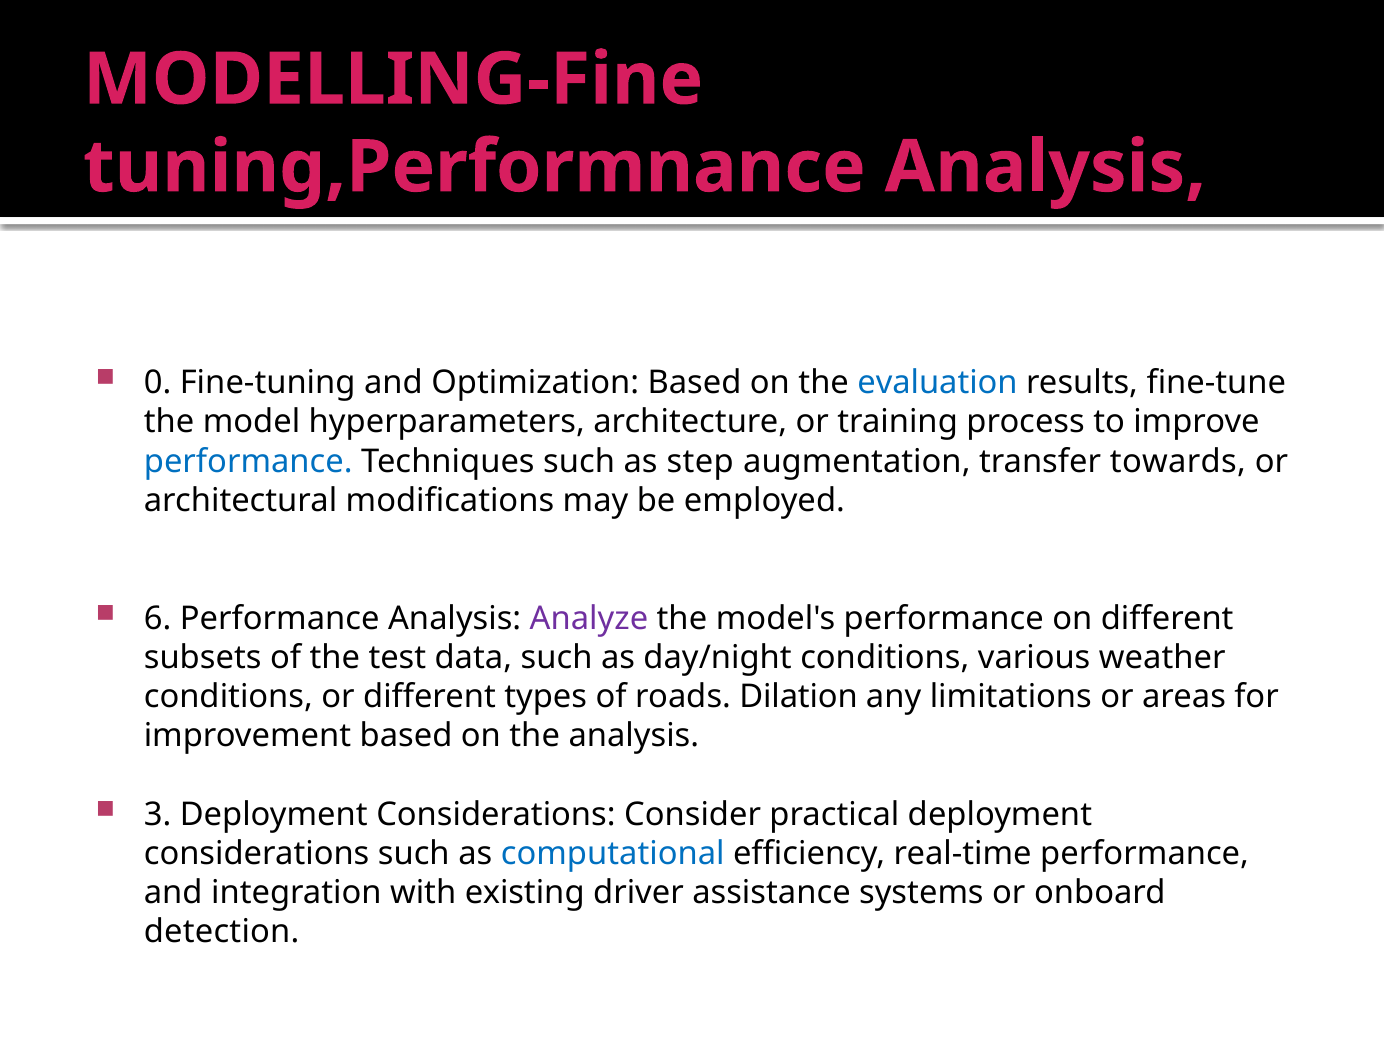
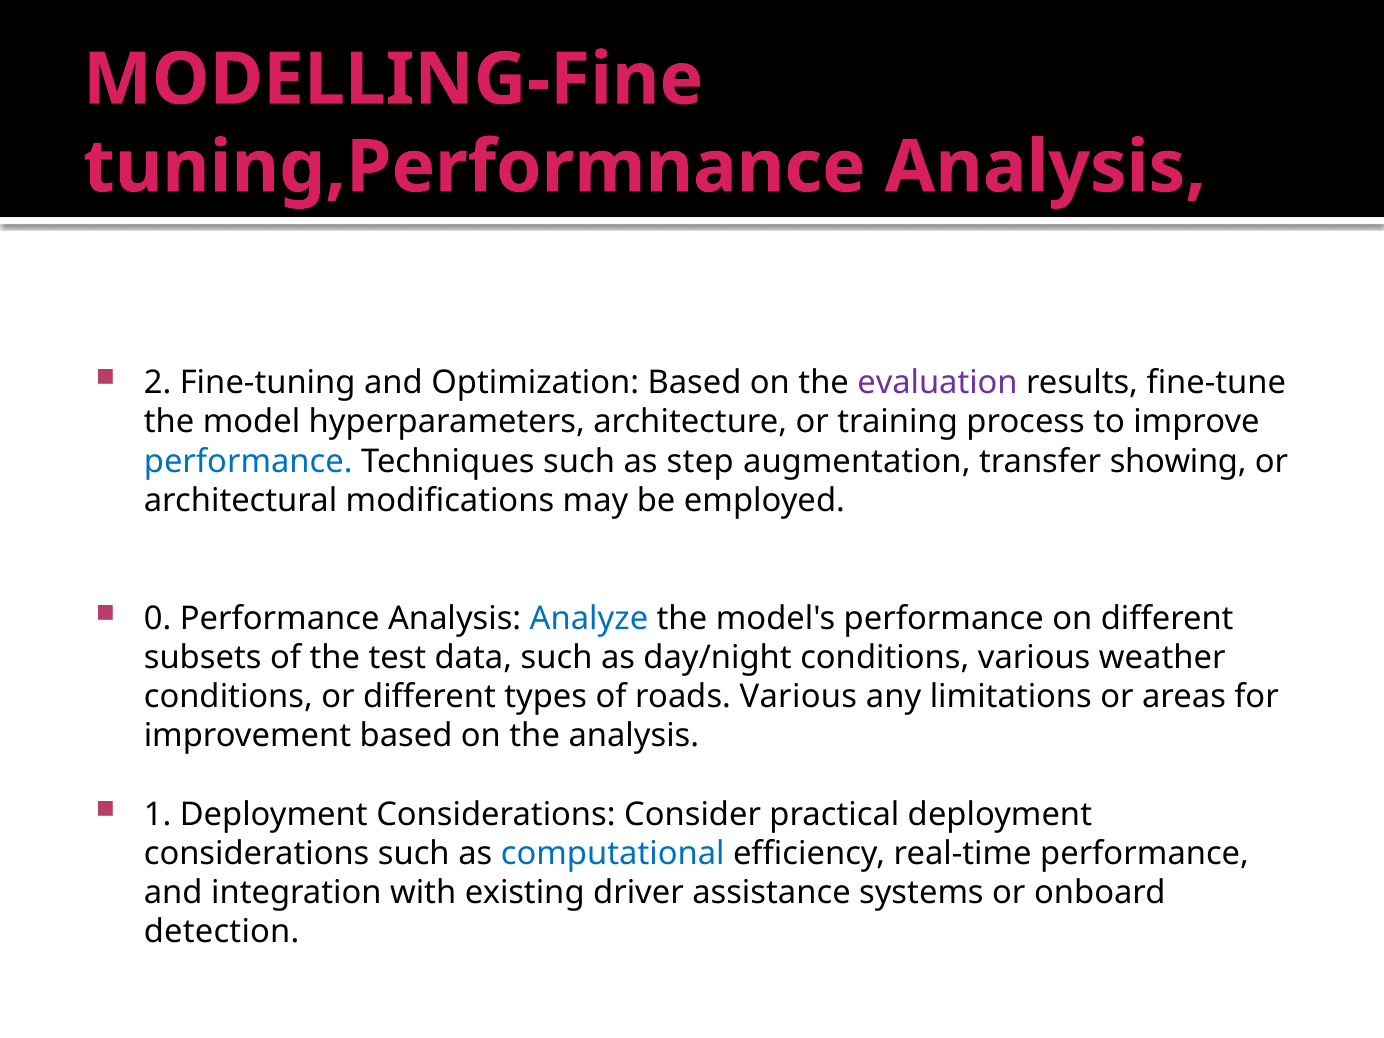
0: 0 -> 2 (158, 383)
evaluation colour: blue -> purple (938, 383)
towards: towards -> showing (1178, 461)
6: 6 -> 0 (158, 618)
Analyze colour: purple -> blue (589, 618)
roads Dilation: Dilation -> Various (798, 697)
3: 3 -> 1 (158, 814)
